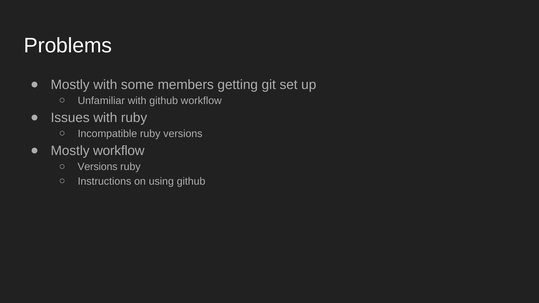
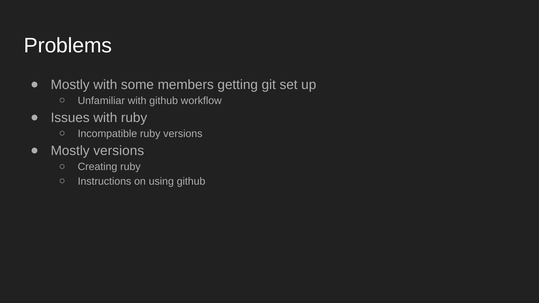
Mostly workflow: workflow -> versions (119, 151)
Versions: Versions -> Creating (97, 167)
